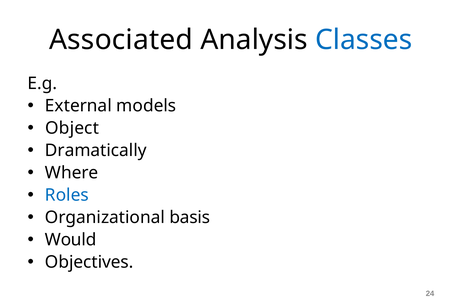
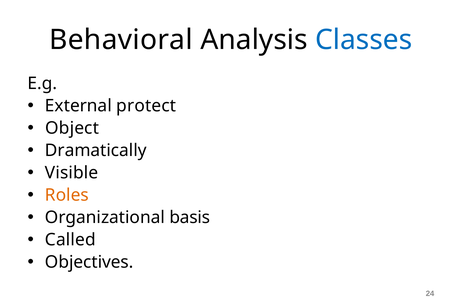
Associated: Associated -> Behavioral (121, 40)
models: models -> protect (146, 106)
Where: Where -> Visible (72, 173)
Roles colour: blue -> orange (67, 195)
Would: Would -> Called (70, 240)
